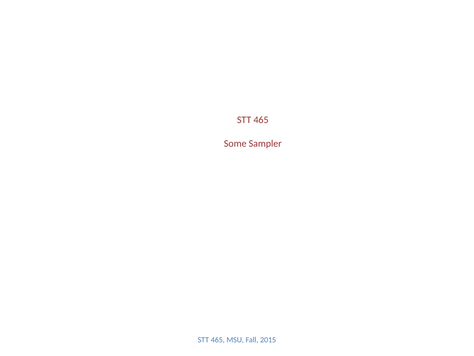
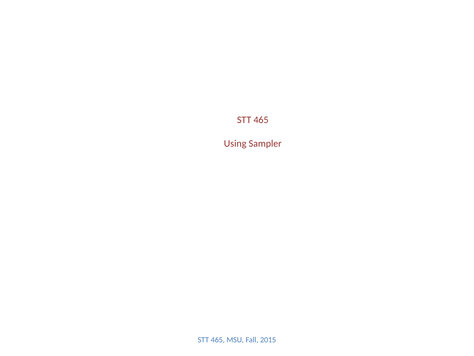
Some: Some -> Using (235, 143)
